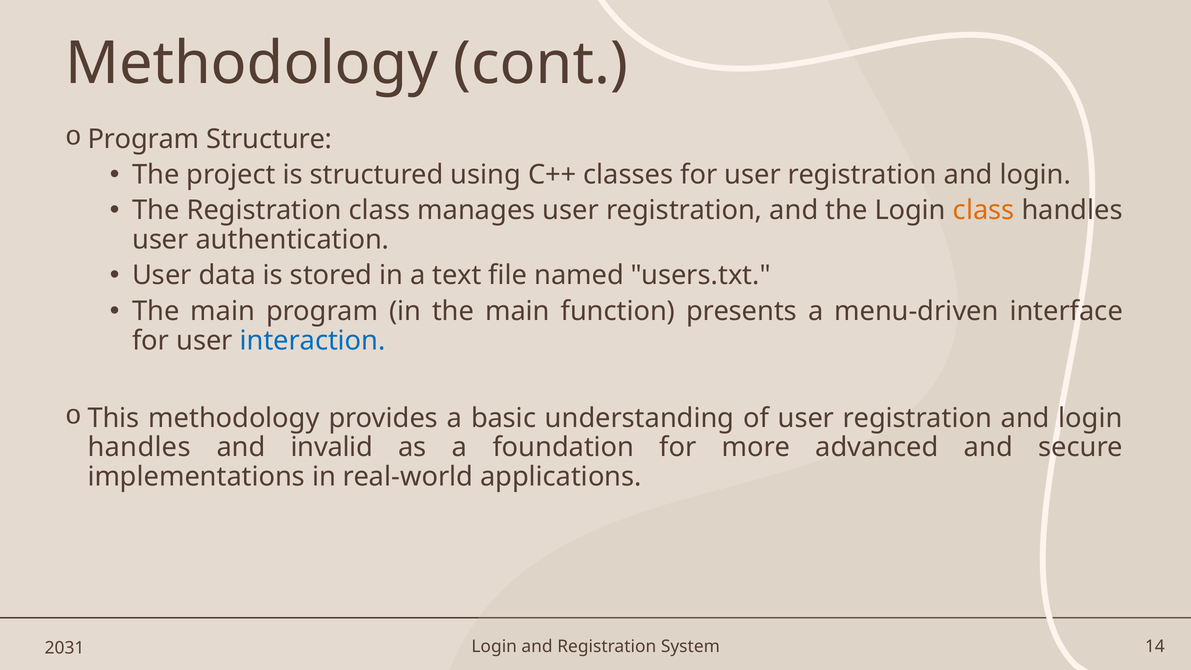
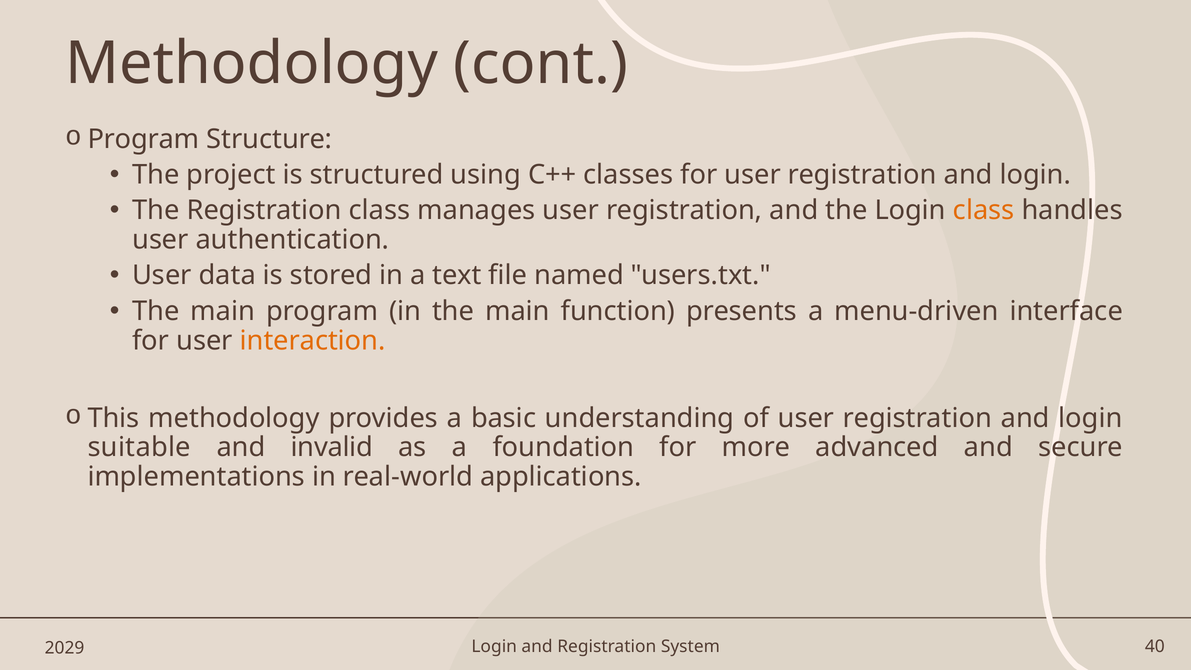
interaction colour: blue -> orange (313, 340)
handles: handles -> suitable (139, 447)
14: 14 -> 40 (1155, 647)
2031: 2031 -> 2029 (65, 648)
